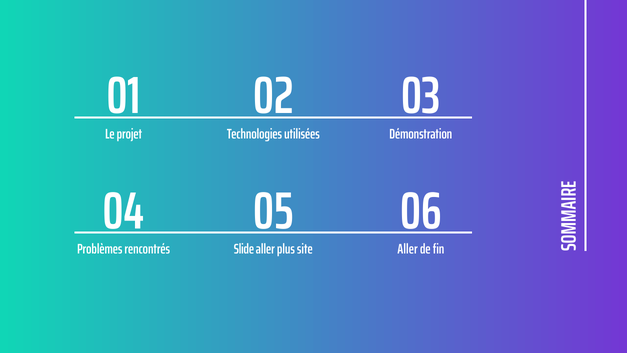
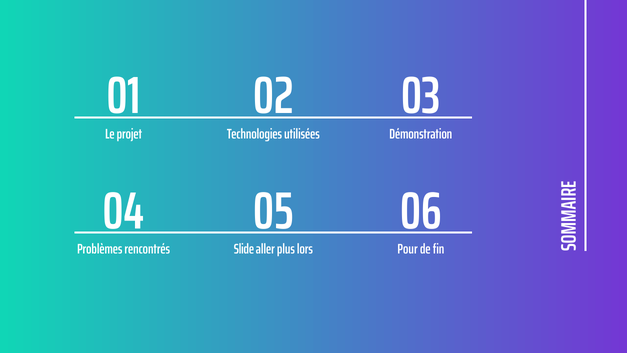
site: site -> lors (305, 249)
Aller: Aller -> Pour (408, 249)
